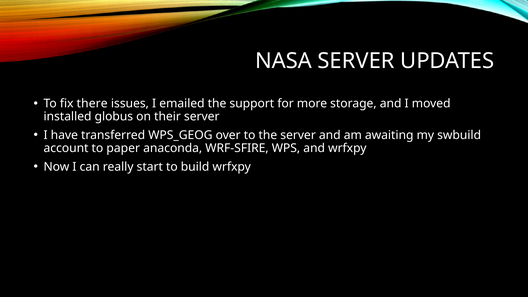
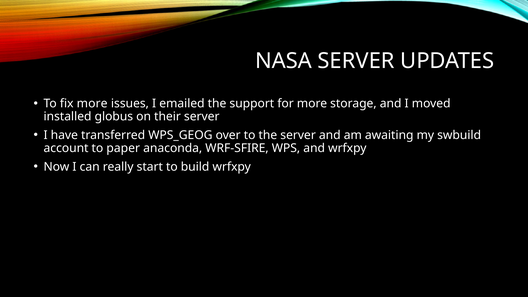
fix there: there -> more (92, 103)
